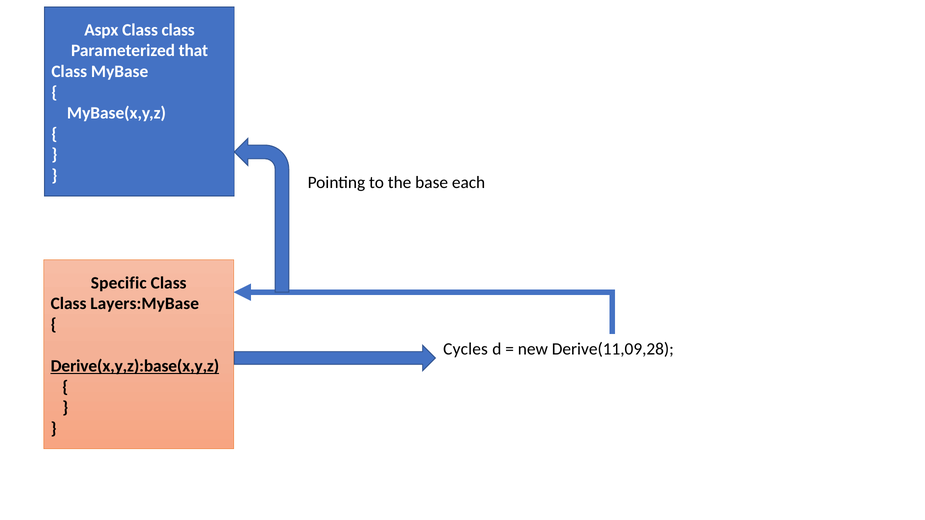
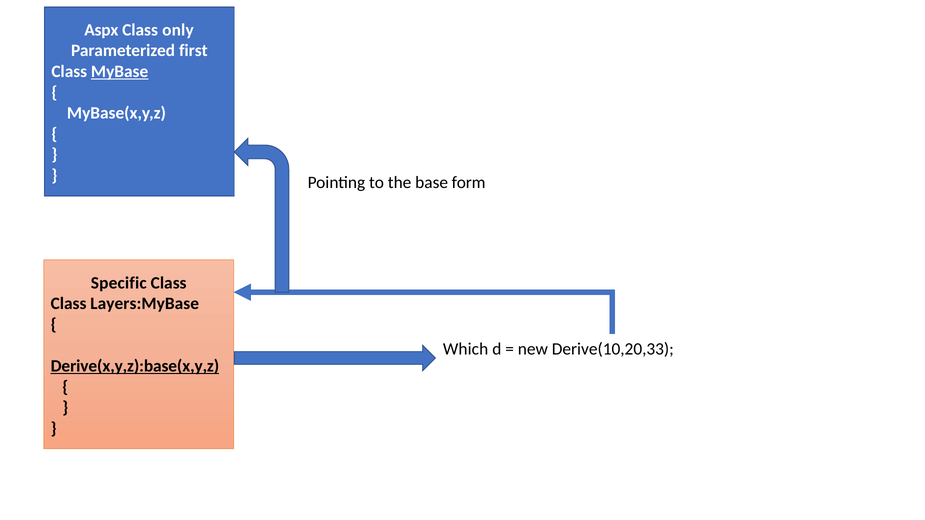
class: class -> only (178, 30)
that: that -> first (193, 51)
MyBase underline: none -> present (120, 72)
each: each -> form (469, 183)
Cycles: Cycles -> Which (466, 349)
Derive(11,09,28: Derive(11,09,28 -> Derive(10,20,33 (613, 349)
